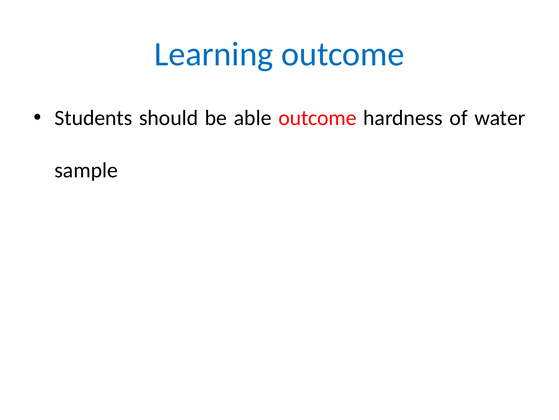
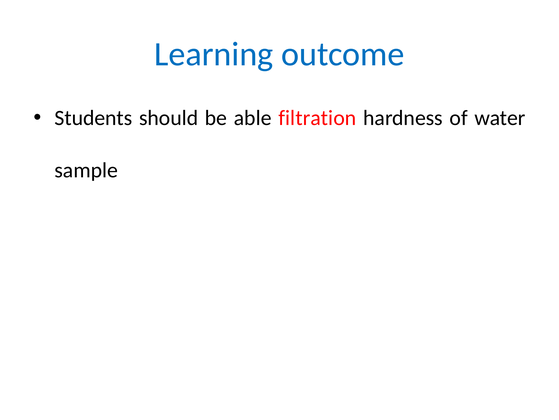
able outcome: outcome -> filtration (317, 118)
